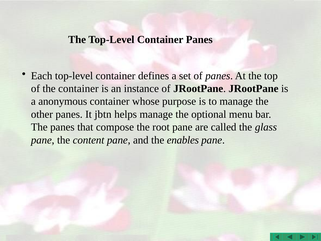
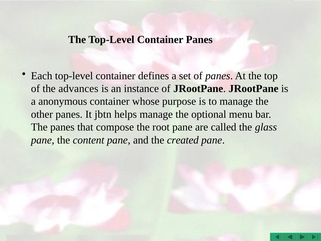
the container: container -> advances (78, 88)
enables: enables -> created (183, 140)
